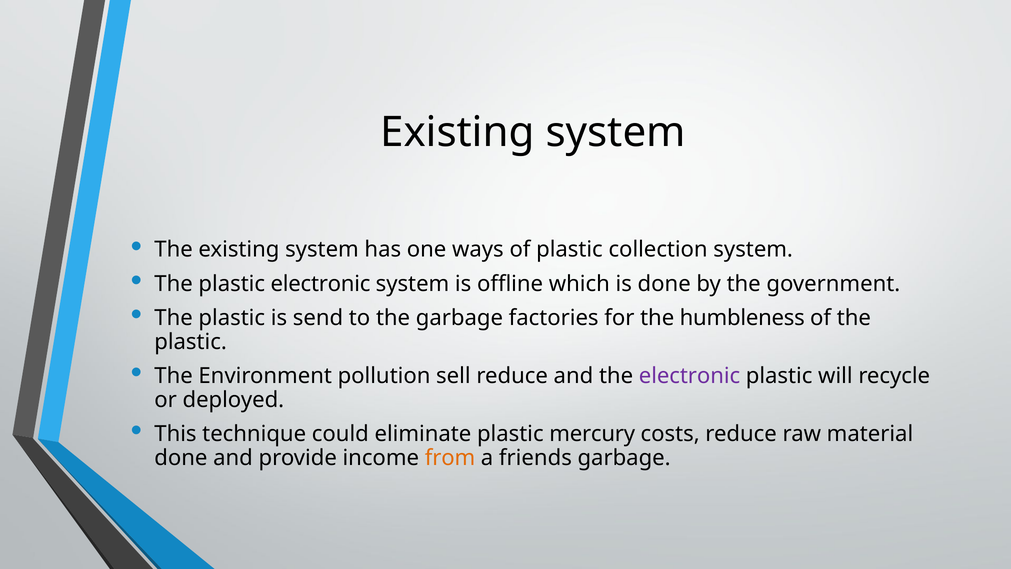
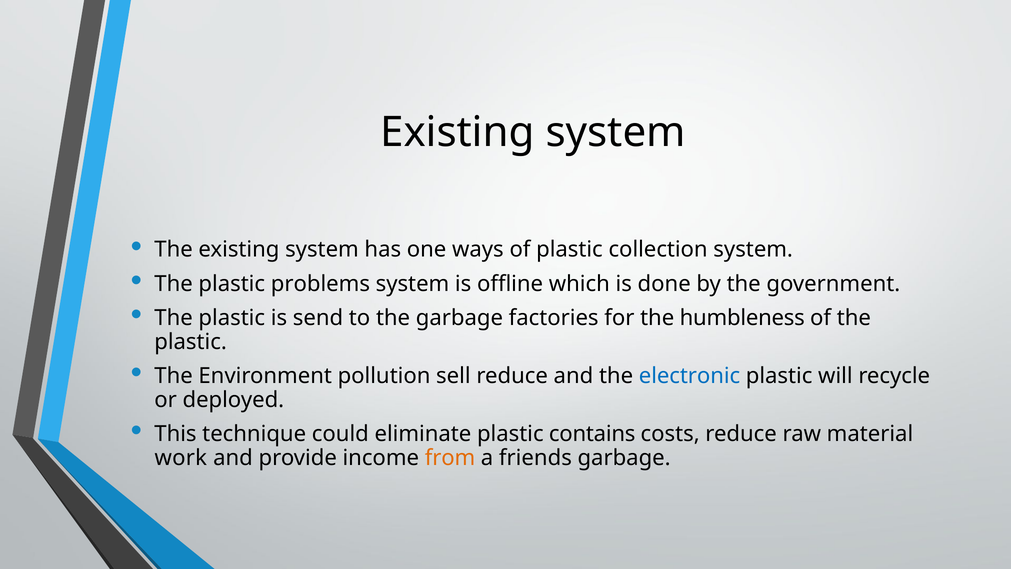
plastic electronic: electronic -> problems (320, 284)
electronic colour: purple -> blue (689, 376)
mercury: mercury -> contains (592, 434)
done: done -> work (181, 458)
